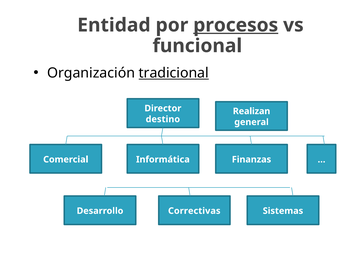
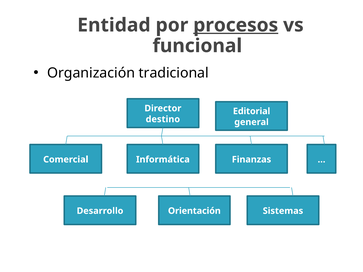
tradicional underline: present -> none (174, 73)
Realizan: Realizan -> Editorial (252, 111)
Correctivas: Correctivas -> Orientación (194, 211)
